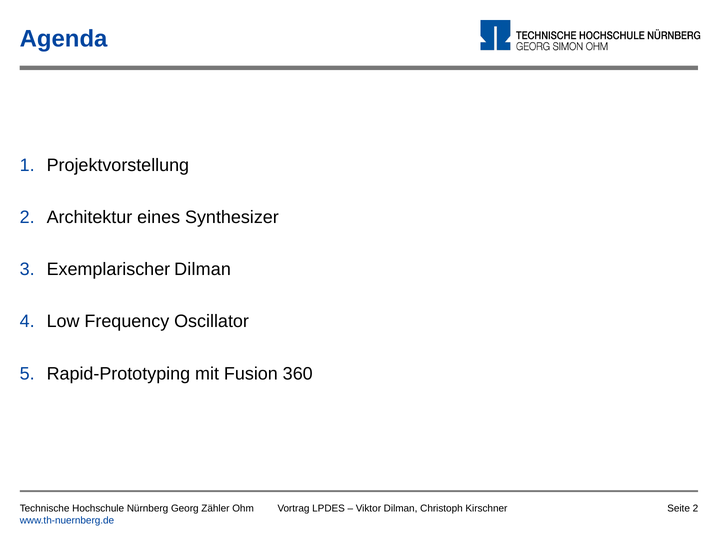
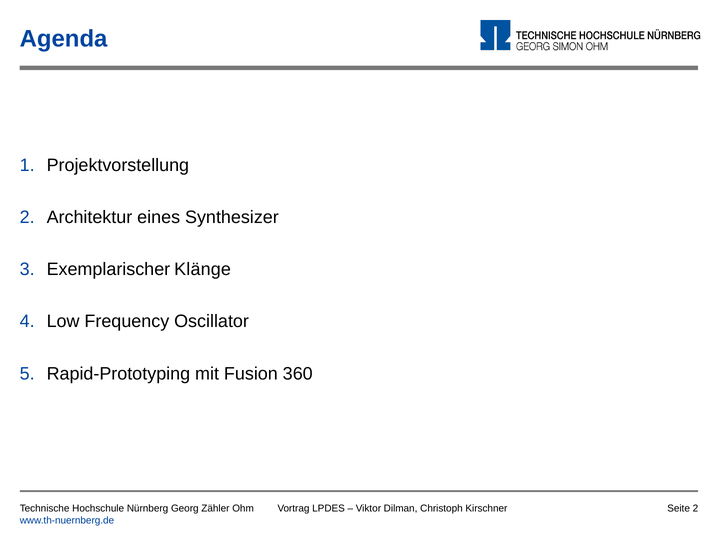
Exemplarischer Dilman: Dilman -> Klänge (203, 269)
